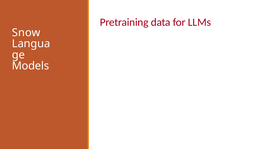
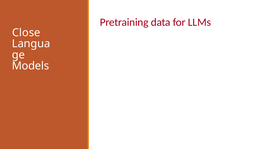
Snow: Snow -> Close (26, 32)
